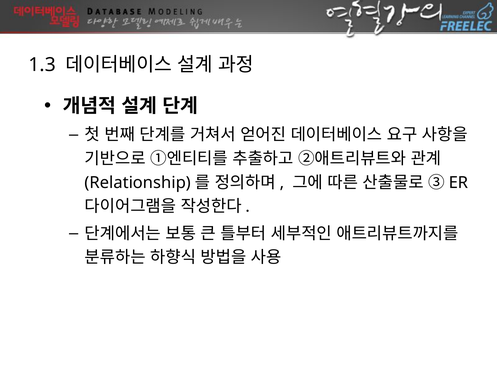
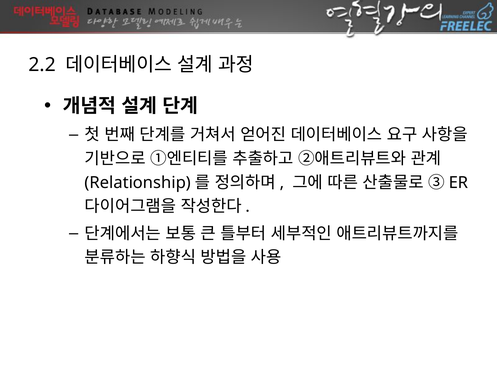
1.3: 1.3 -> 2.2 (42, 65)
